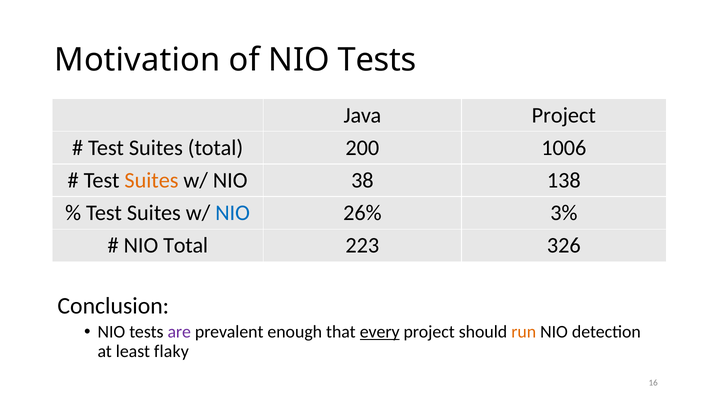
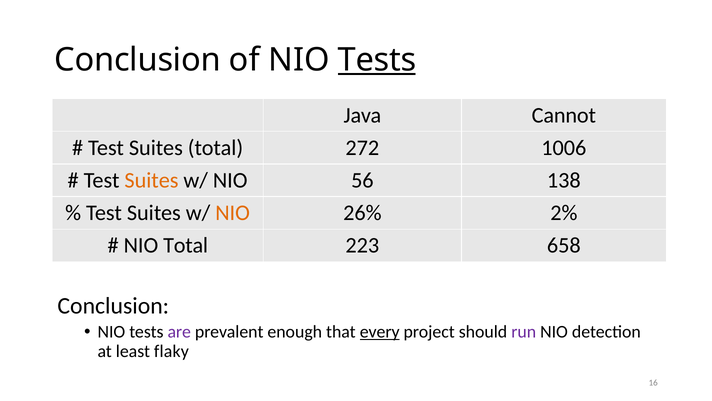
Motivation: Motivation -> Conclusion (137, 60)
Tests underline: none -> present (377, 60)
Java Project: Project -> Cannot (564, 115)
200: 200 -> 272 (362, 148)
38: 38 -> 56 (362, 180)
NIO colour: blue -> orange (233, 213)
3%: 3% -> 2% (564, 213)
326: 326 -> 658 (564, 245)
run colour: orange -> purple (524, 332)
